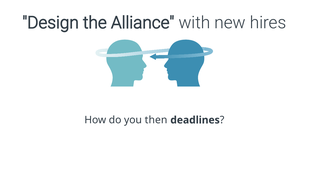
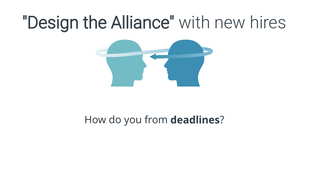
then: then -> from (156, 120)
